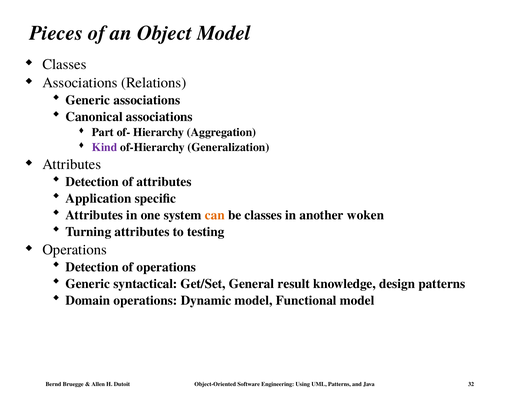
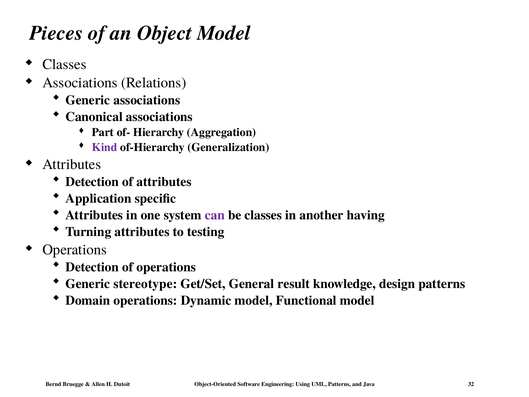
can colour: orange -> purple (215, 215)
woken: woken -> having (366, 215)
syntactical: syntactical -> stereotype (145, 284)
